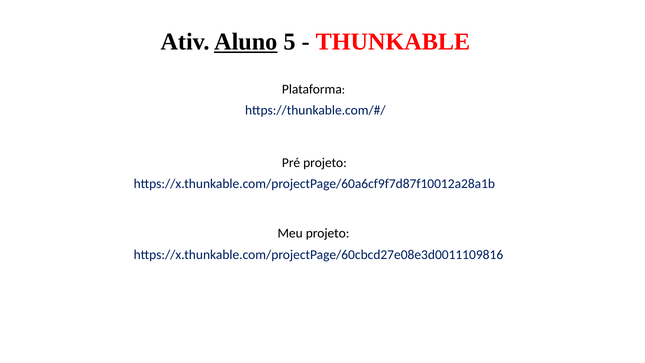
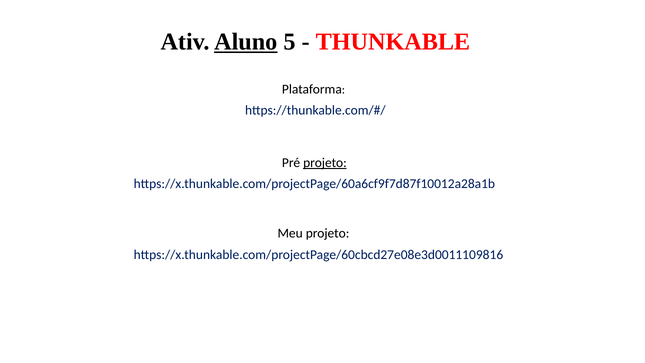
projeto underline: none -> present (325, 162)
